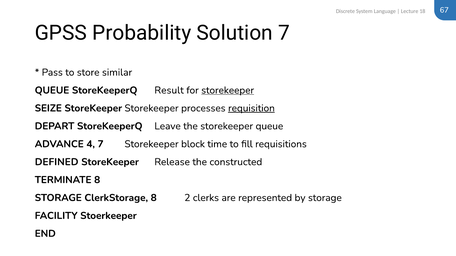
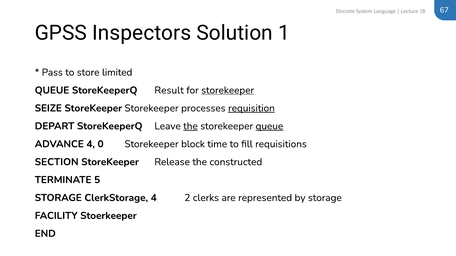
Probability: Probability -> Inspectors (142, 33)
Solution 7: 7 -> 1 (284, 33)
similar: similar -> limited (117, 72)
the underline: none -> present (190, 126)
queue underline: none -> present (269, 126)
4 7: 7 -> 0 (101, 144)
DEFINED: DEFINED -> SECTION (57, 162)
TERMINATE 8: 8 -> 5 (97, 180)
ClerkStorage 8: 8 -> 4 (154, 198)
